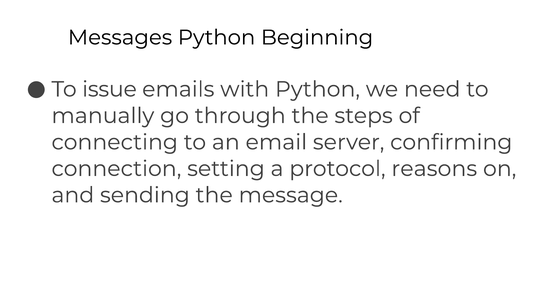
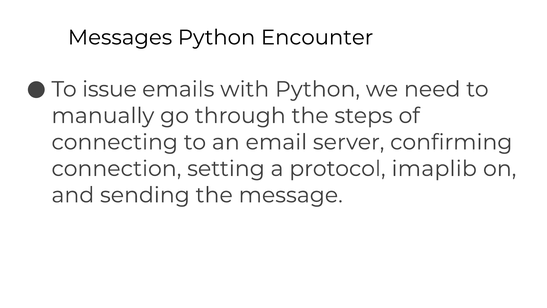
Beginning: Beginning -> Encounter (317, 37)
reasons: reasons -> imaplib (434, 169)
